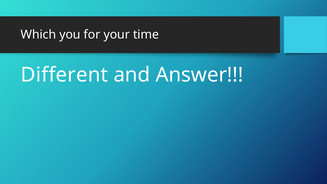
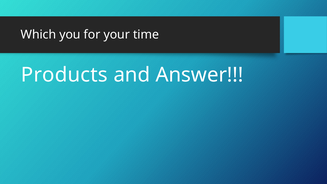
Different: Different -> Products (64, 75)
